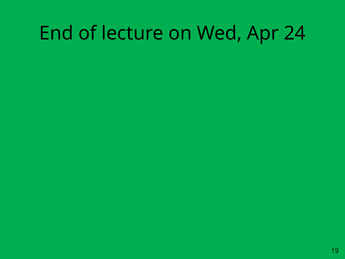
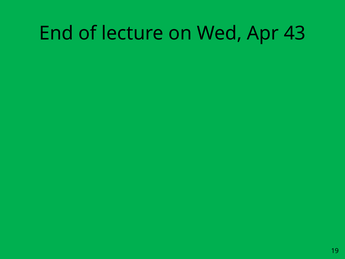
24: 24 -> 43 (295, 33)
